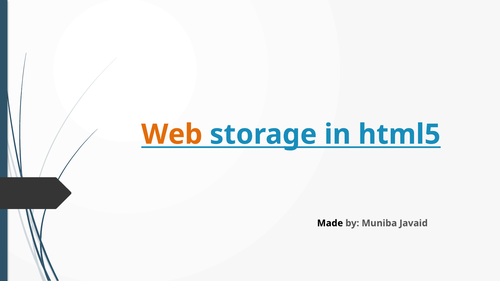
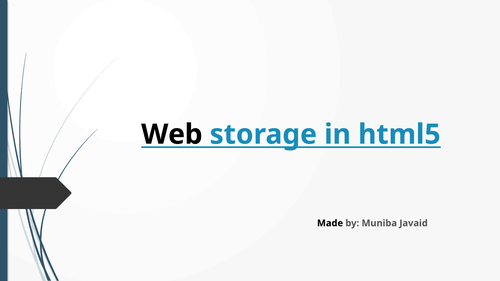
Web colour: orange -> black (172, 135)
